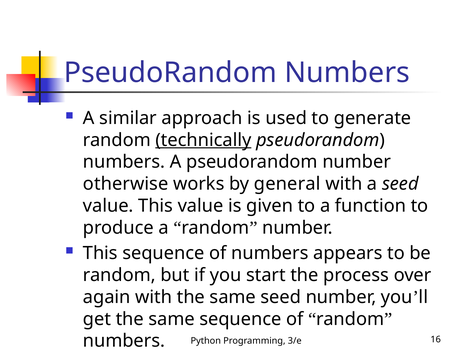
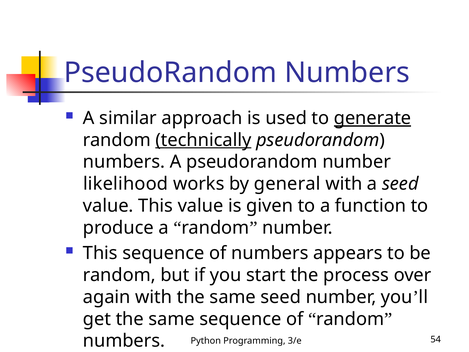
generate underline: none -> present (373, 118)
otherwise: otherwise -> likelihood (126, 184)
16: 16 -> 54 (436, 339)
